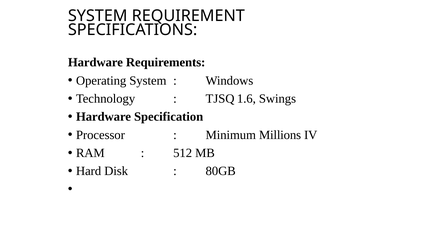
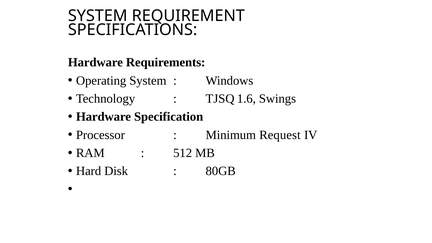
Millions: Millions -> Request (280, 135)
